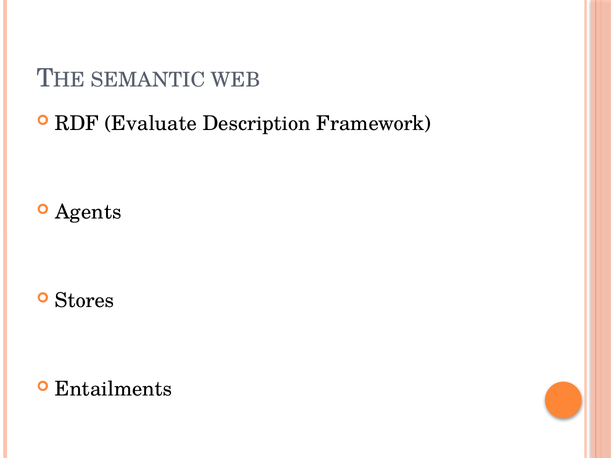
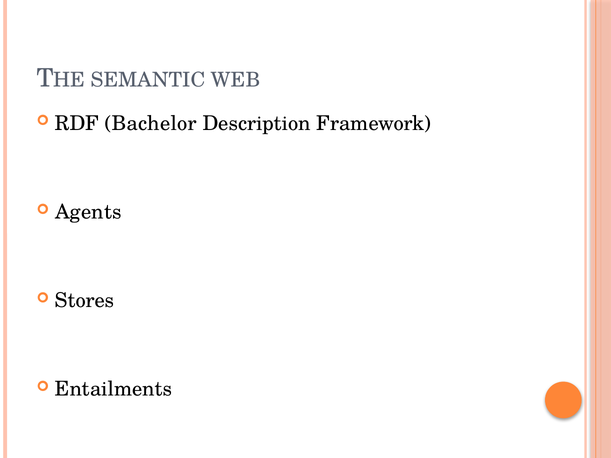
Evaluate: Evaluate -> Bachelor (151, 124)
